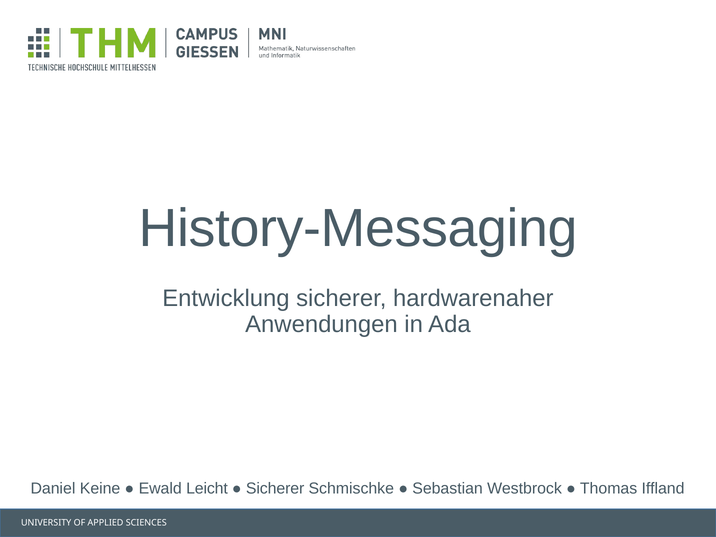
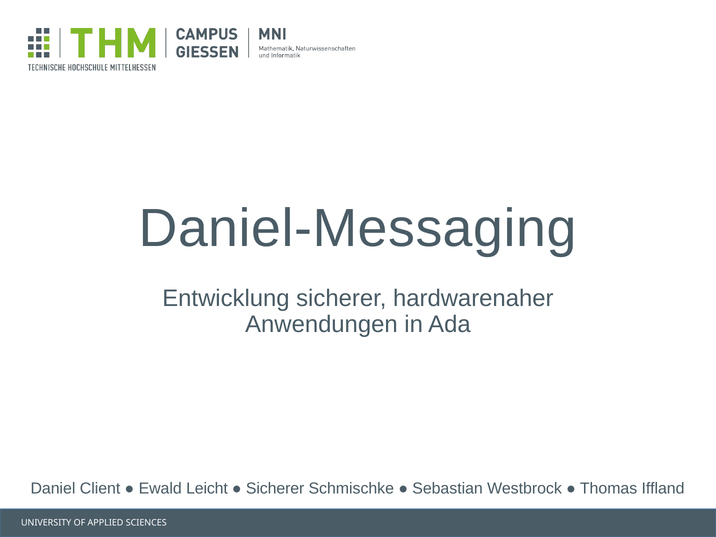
History-Messaging: History-Messaging -> Daniel-Messaging (358, 229)
Keine: Keine -> Client (100, 488)
